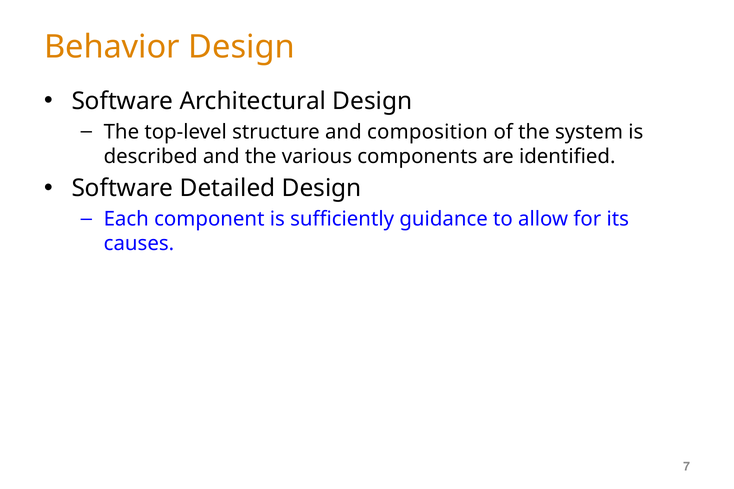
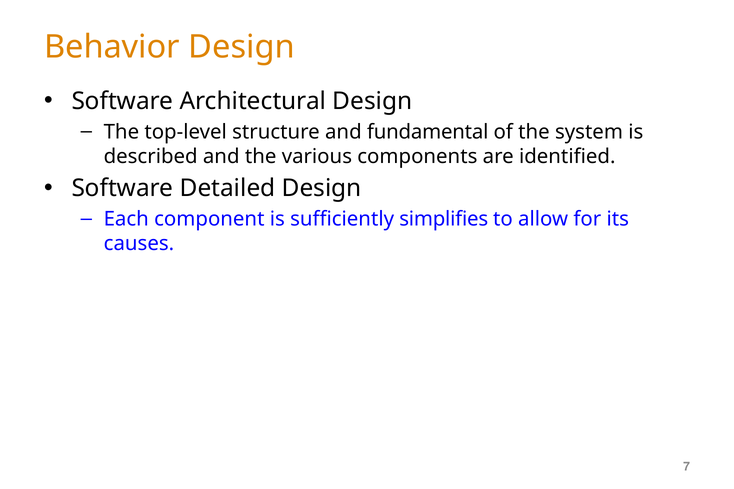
composition: composition -> fundamental (428, 132)
guidance: guidance -> simplifies (444, 219)
